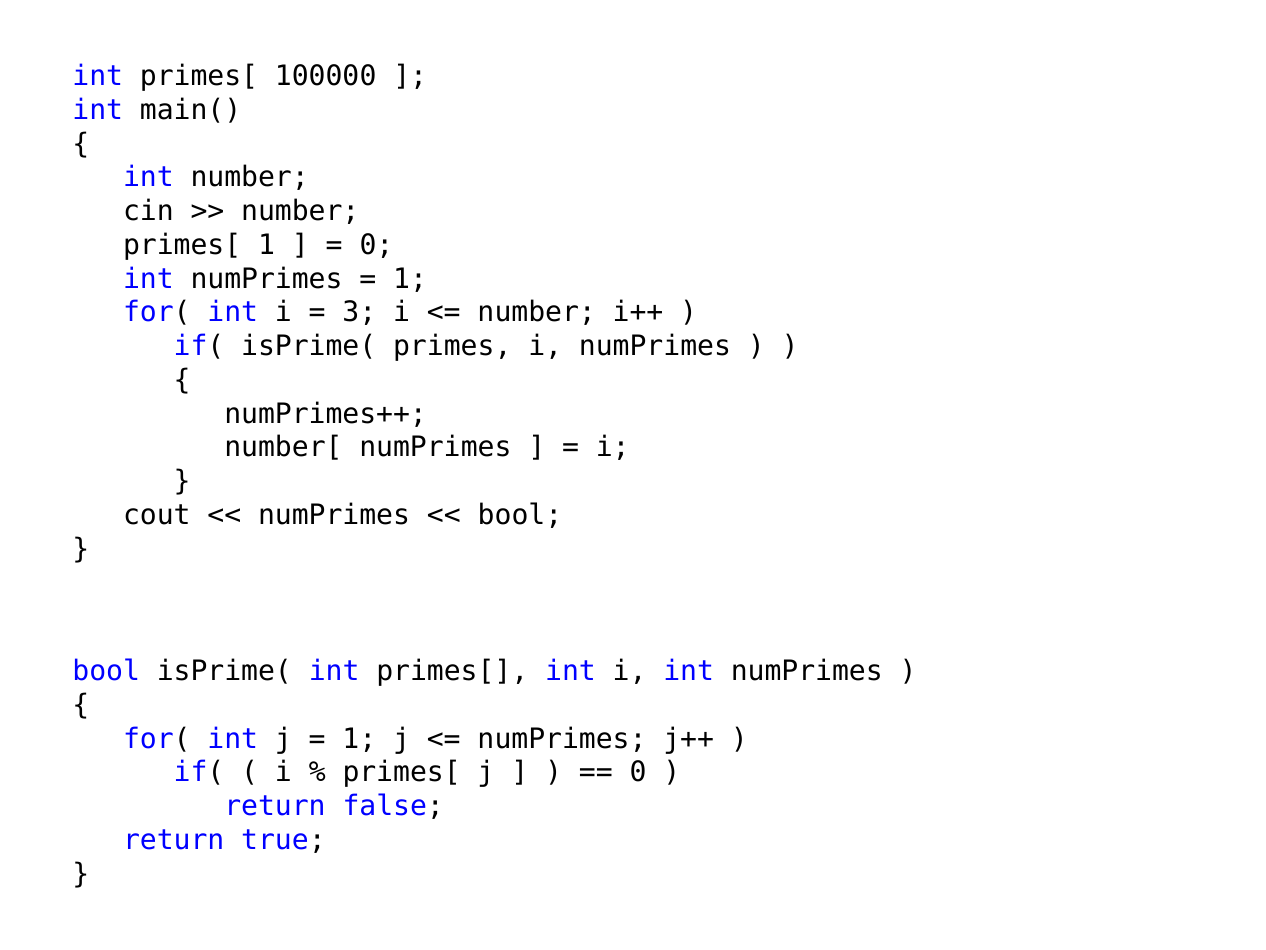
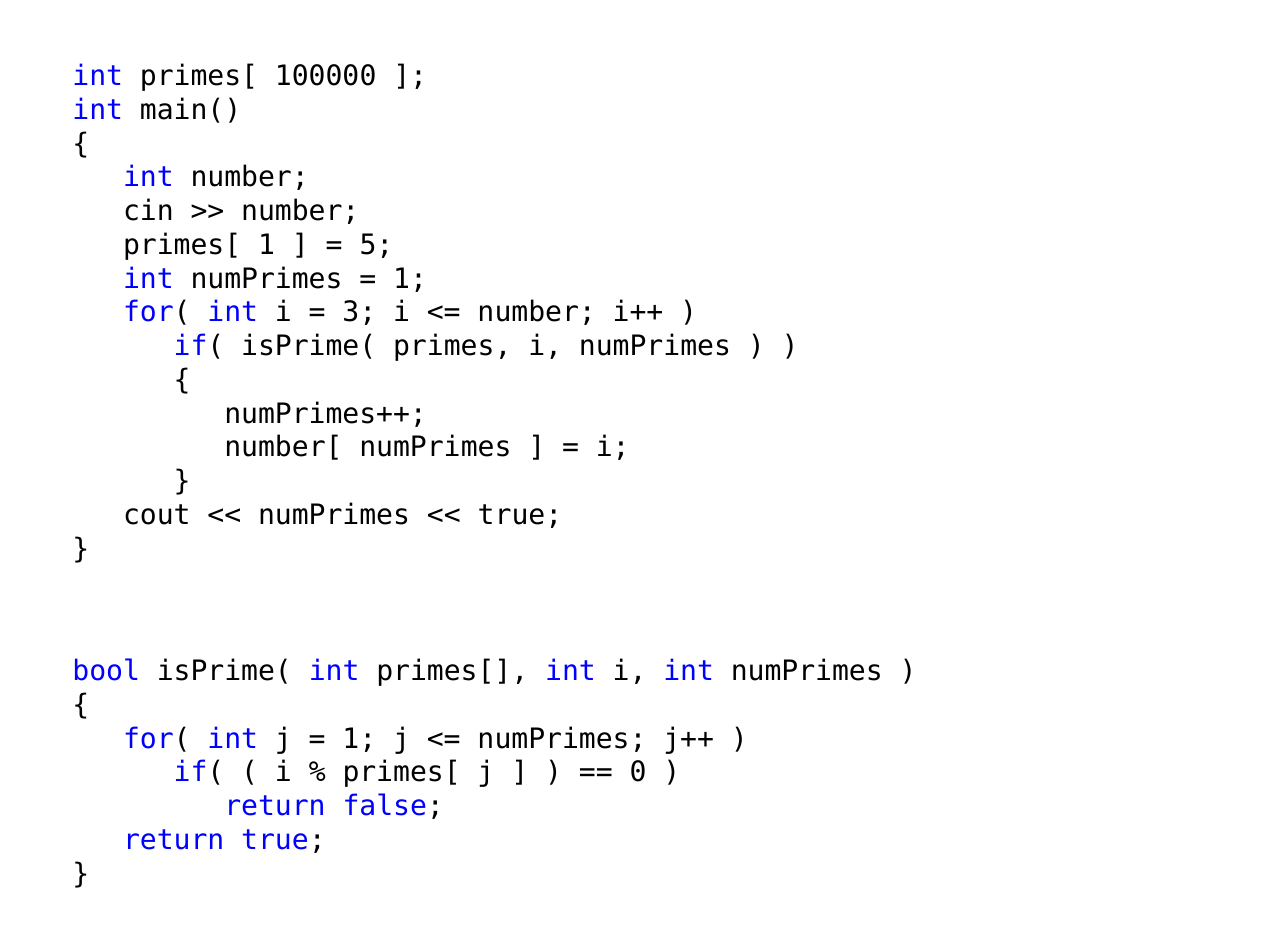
0: 0 -> 5 (376, 245)
bool: bool -> true (520, 515)
